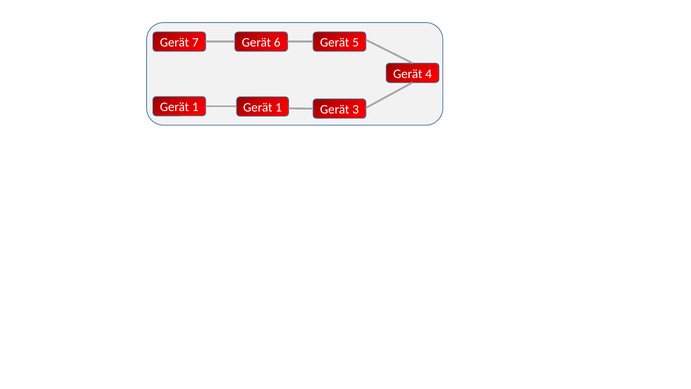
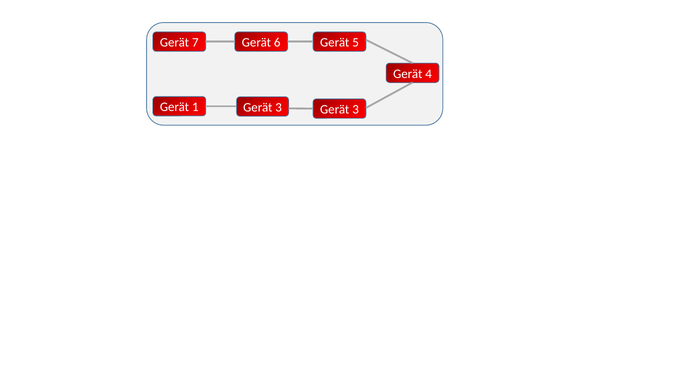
1: 1 -> 3 (279, 107)
